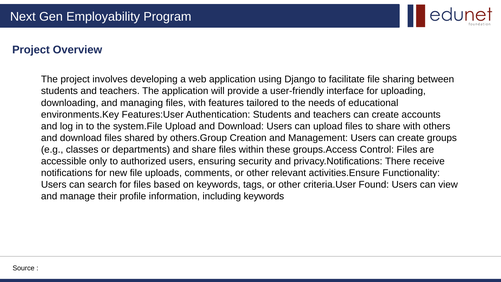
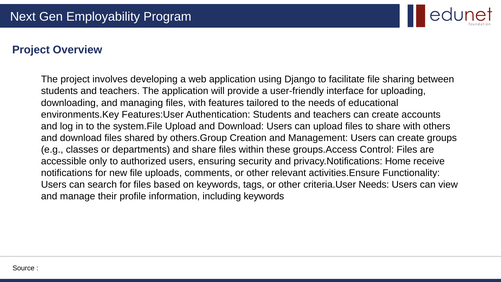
There: There -> Home (398, 161)
criteria.User Found: Found -> Needs (374, 185)
